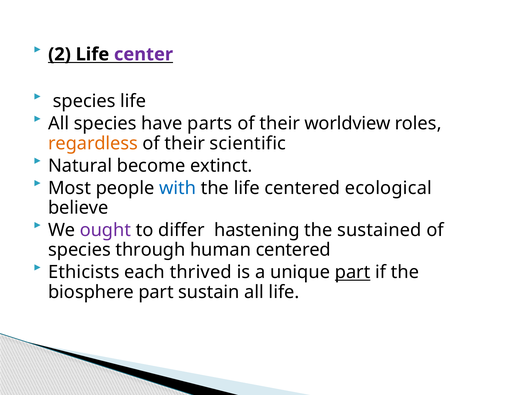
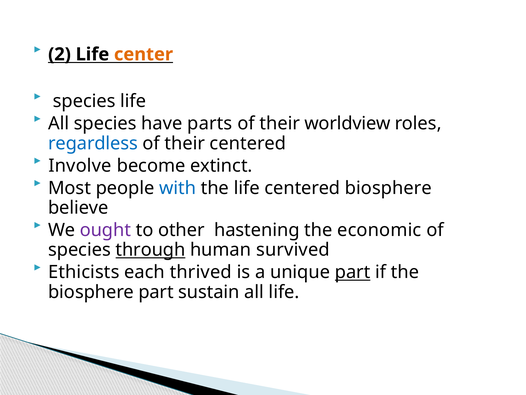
center colour: purple -> orange (143, 54)
regardless colour: orange -> blue (93, 143)
their scientific: scientific -> centered (248, 143)
Natural: Natural -> Involve (80, 165)
centered ecological: ecological -> biosphere (388, 188)
differ: differ -> other (181, 230)
sustained: sustained -> economic (379, 230)
through underline: none -> present (150, 250)
human centered: centered -> survived (293, 250)
